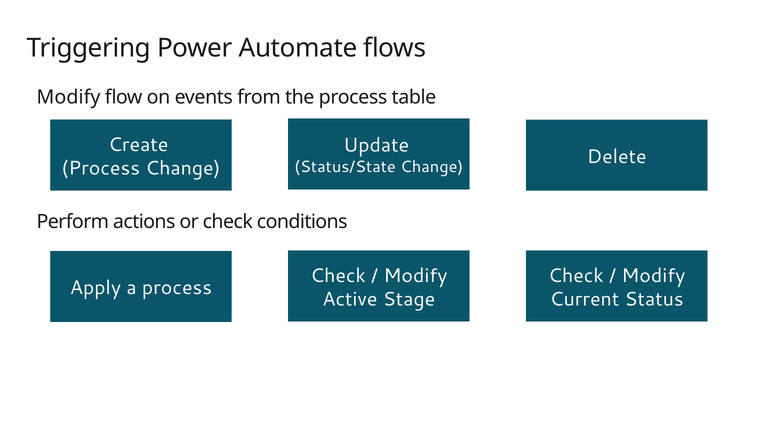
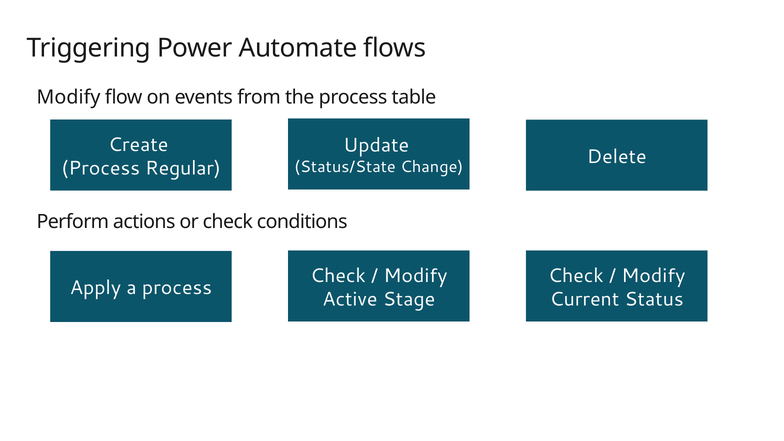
Process Change: Change -> Regular (183, 168)
